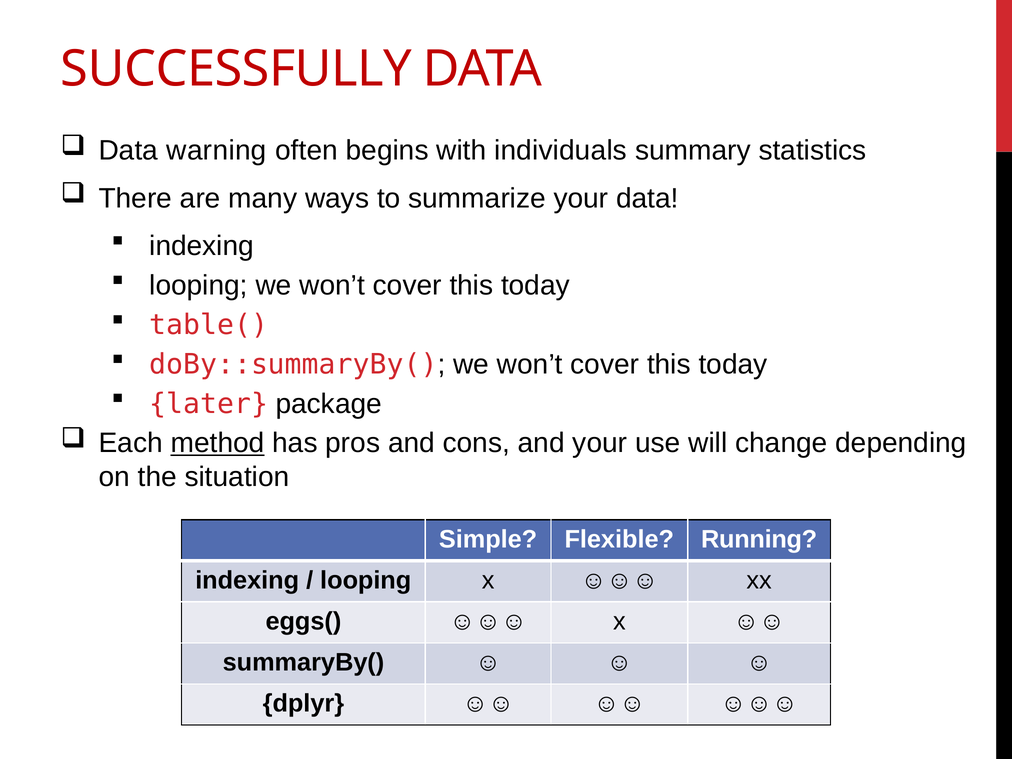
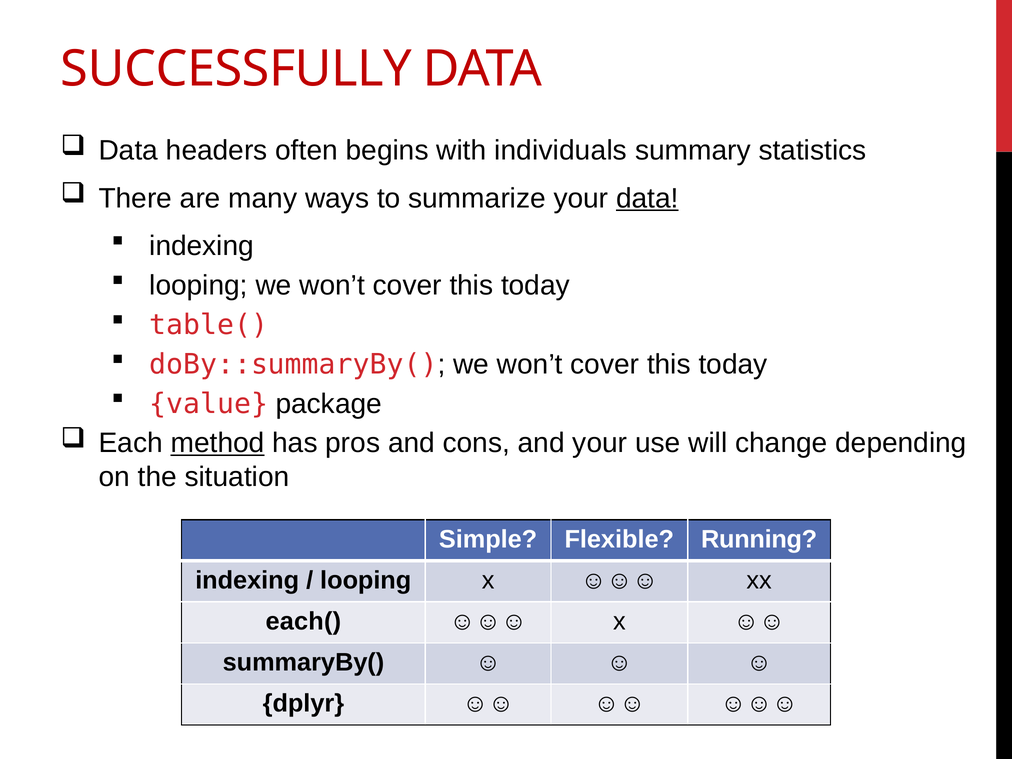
warning: warning -> headers (217, 150)
data underline: none -> present (647, 198)
later: later -> value (209, 404)
eggs(: eggs( -> each( (303, 621)
